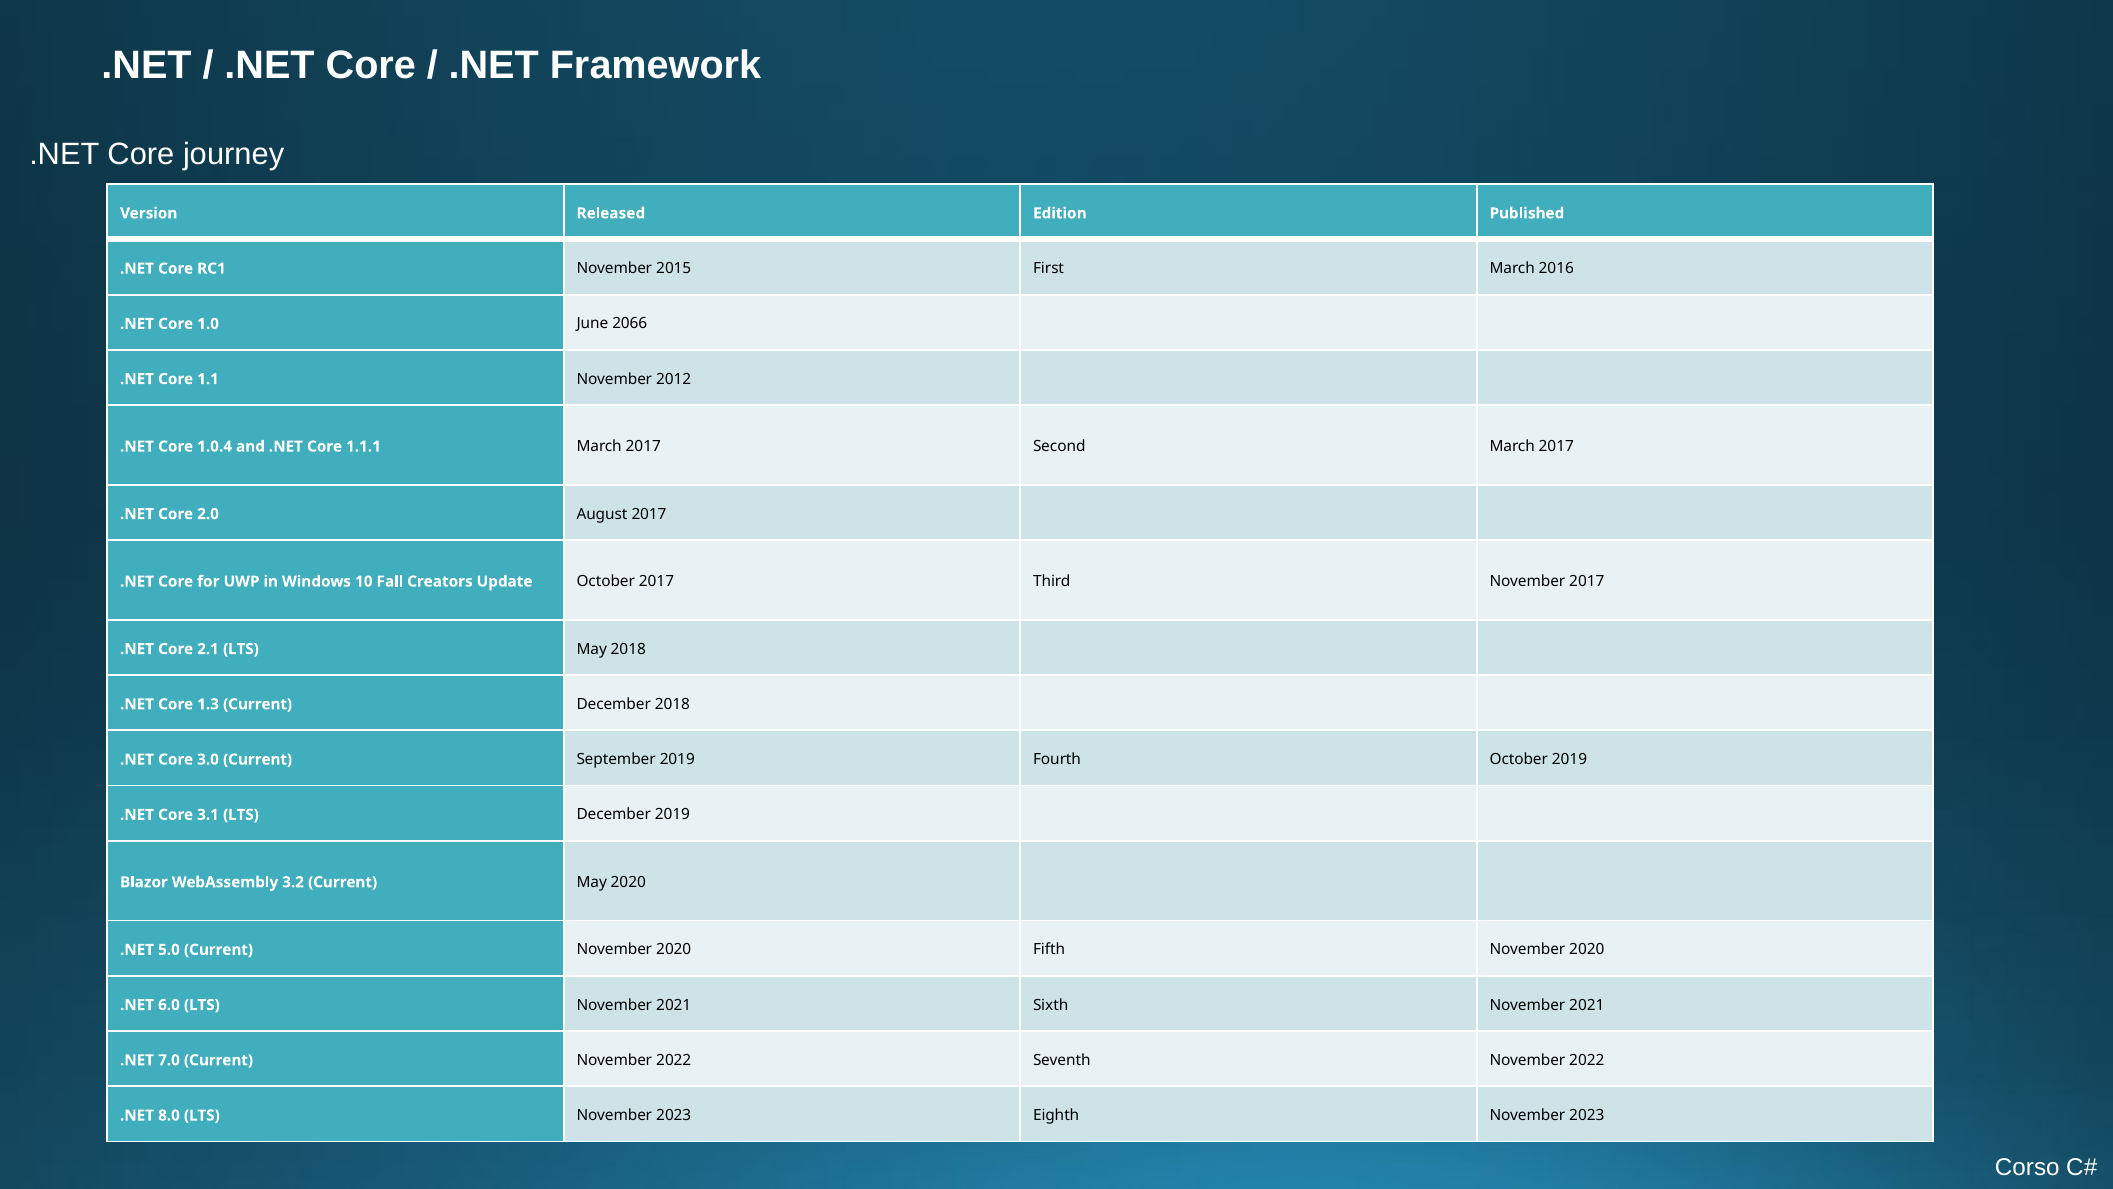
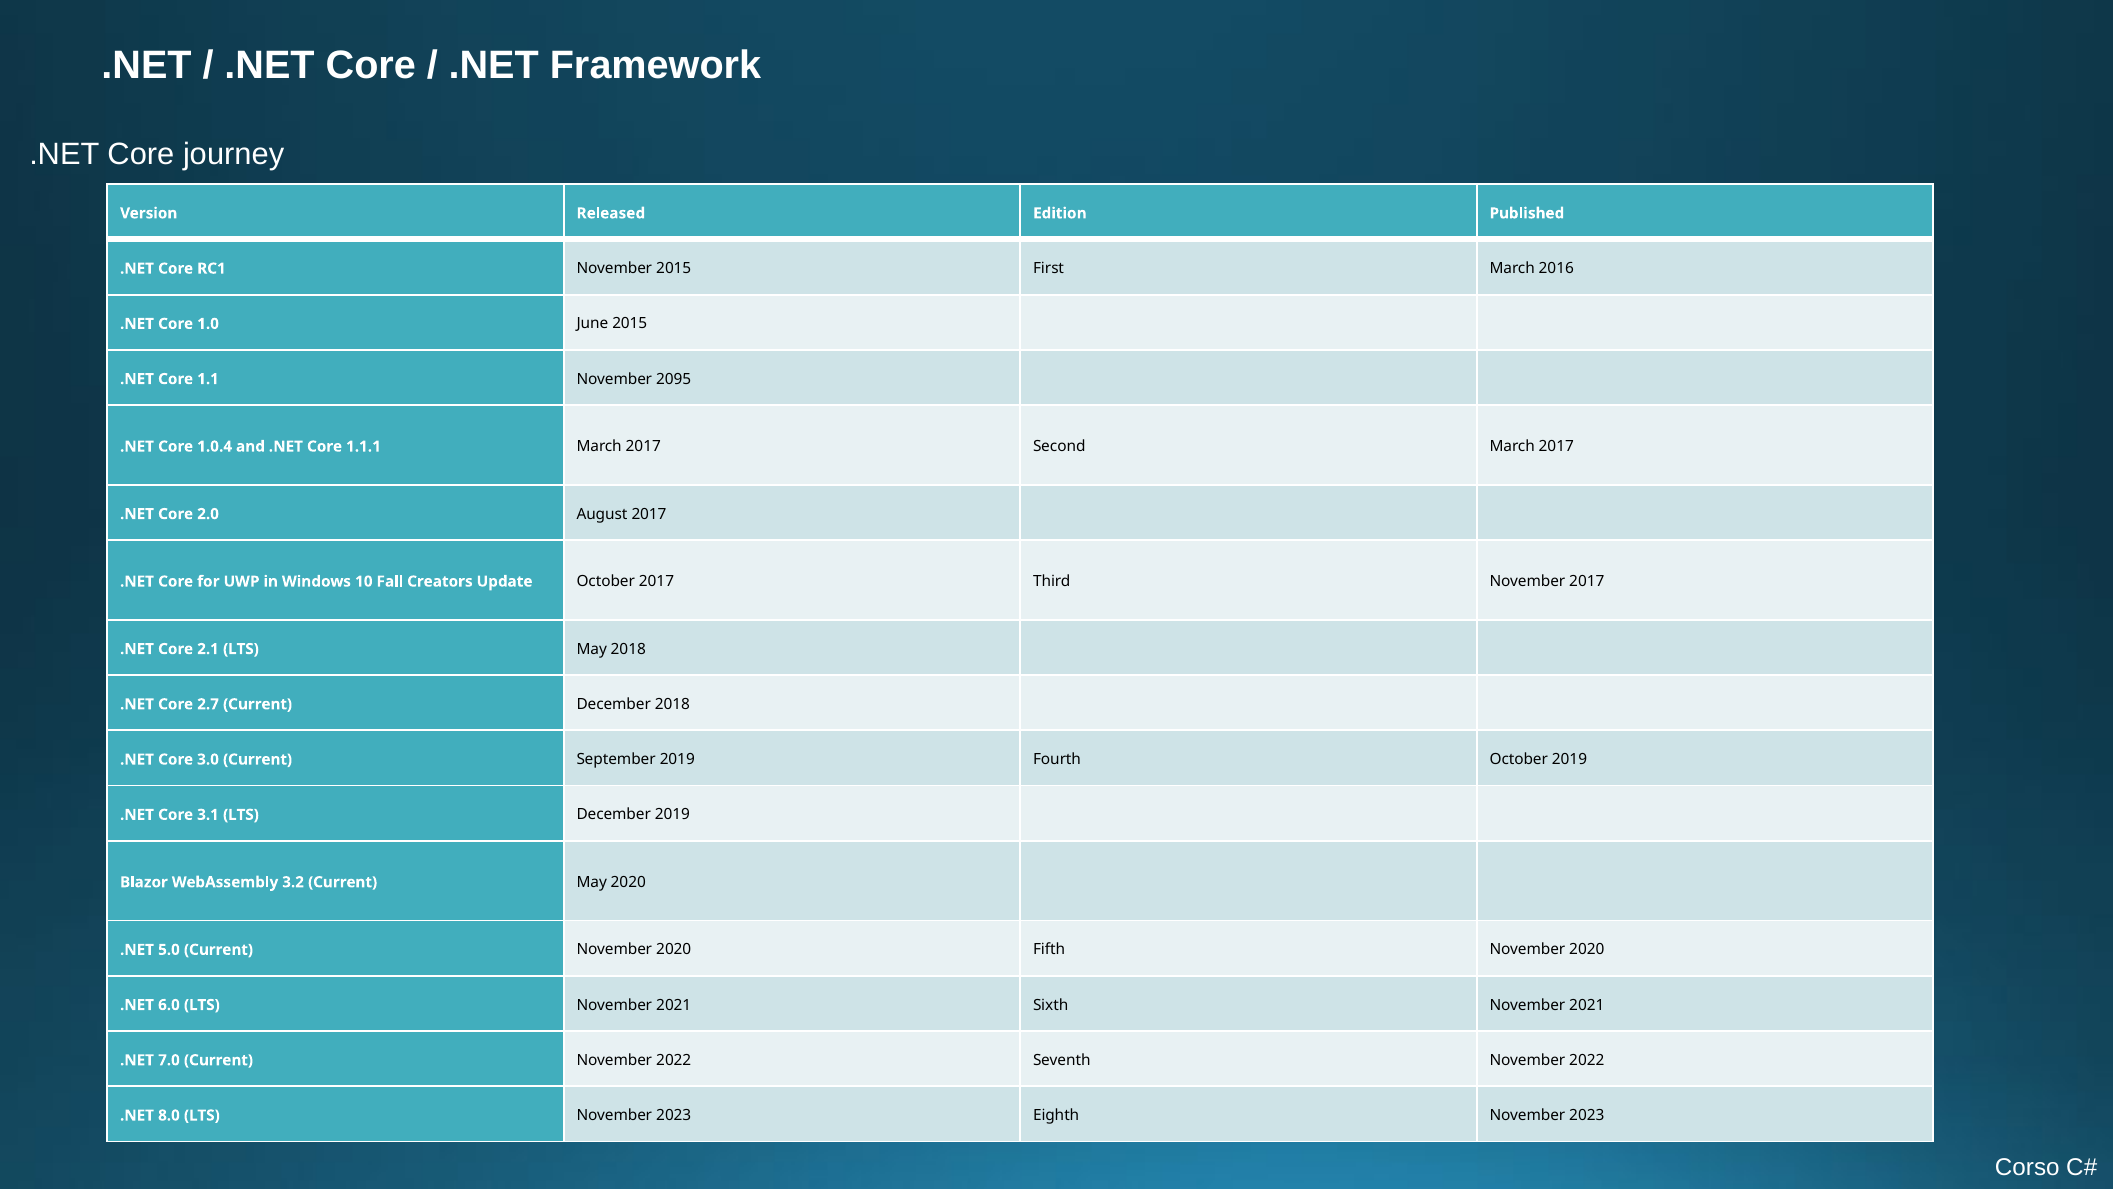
June 2066: 2066 -> 2015 (630, 324)
2012: 2012 -> 2095 (674, 379)
1.3: 1.3 -> 2.7 (208, 704)
